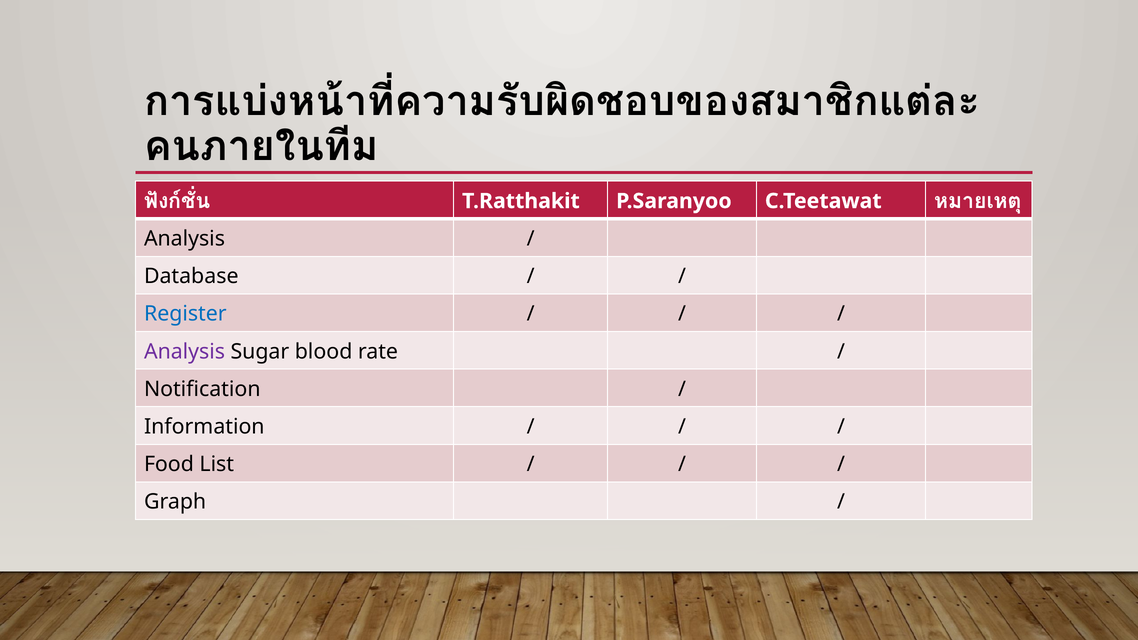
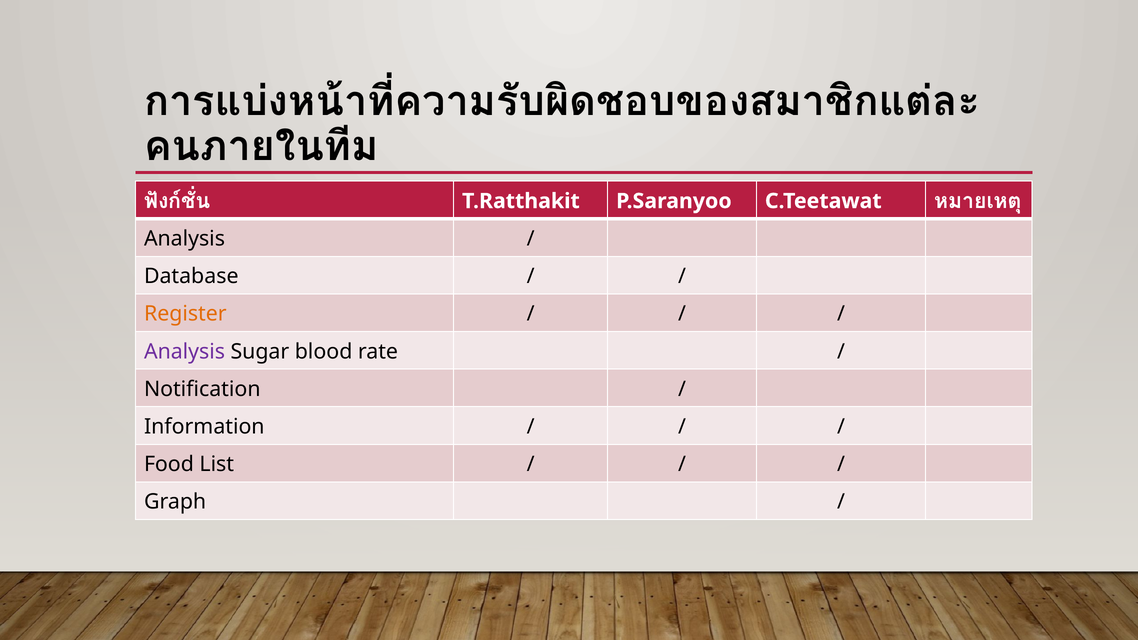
Register colour: blue -> orange (185, 314)
